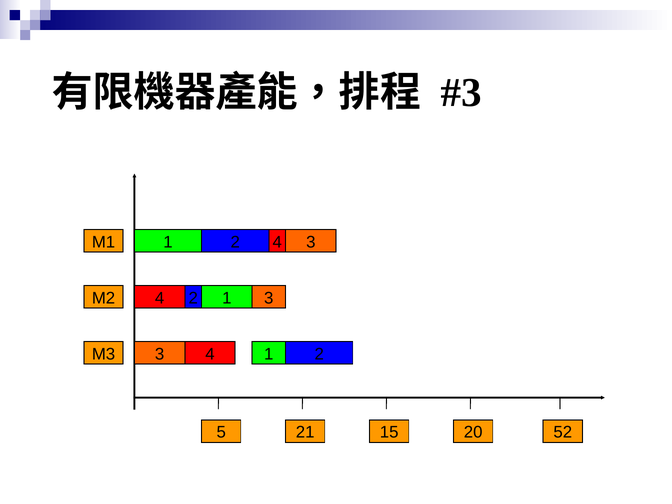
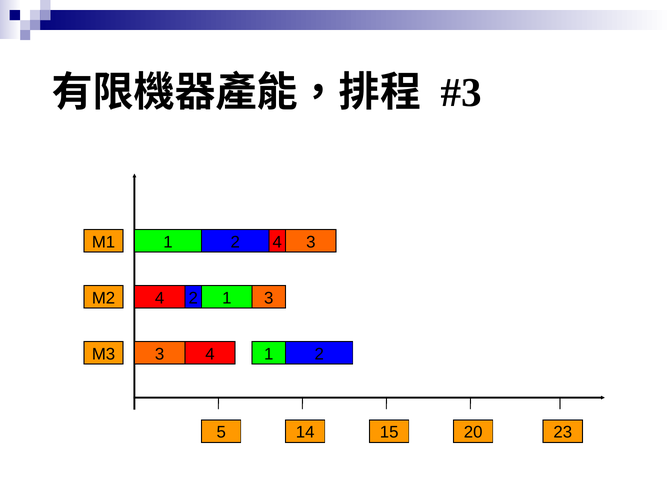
21: 21 -> 14 (305, 432)
52: 52 -> 23 (563, 432)
